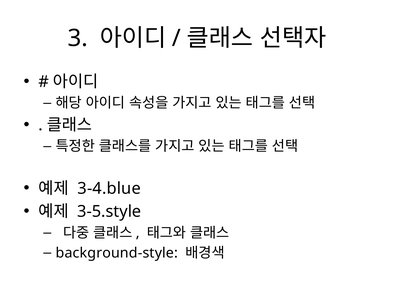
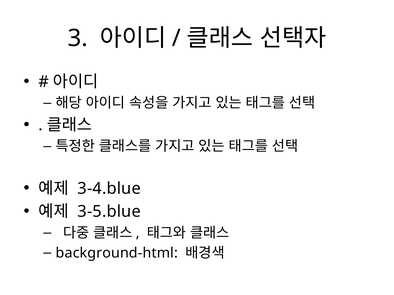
3-5.style: 3-5.style -> 3-5.blue (109, 212)
background-style: background-style -> background-html (117, 253)
